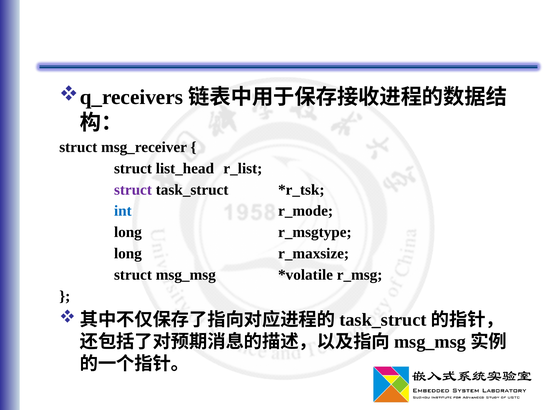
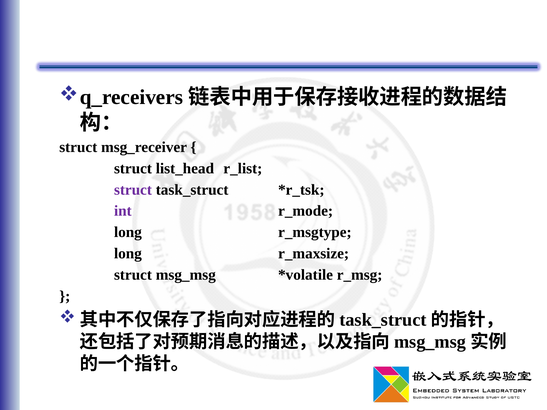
int colour: blue -> purple (123, 211)
